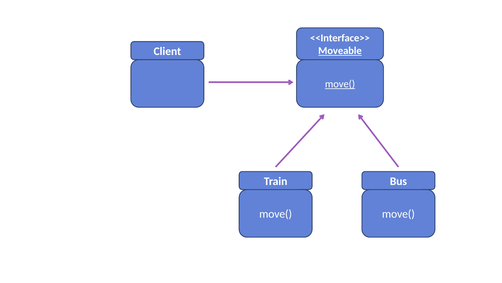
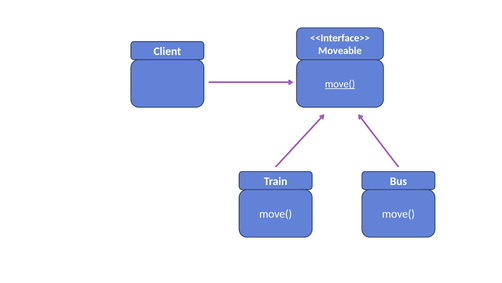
Moveable underline: present -> none (340, 51)
